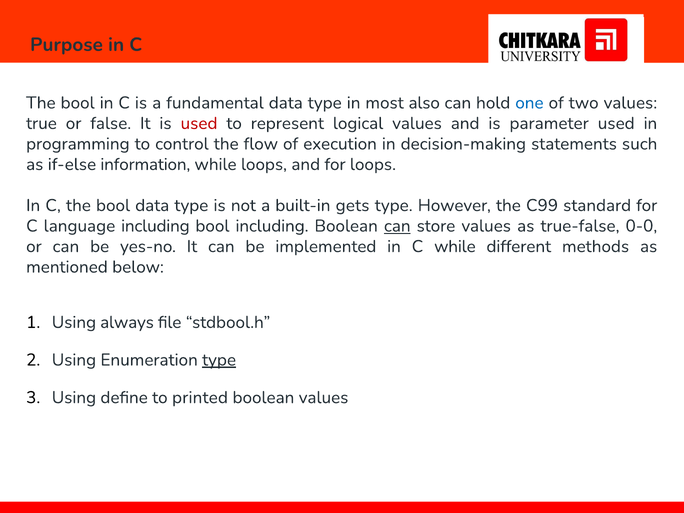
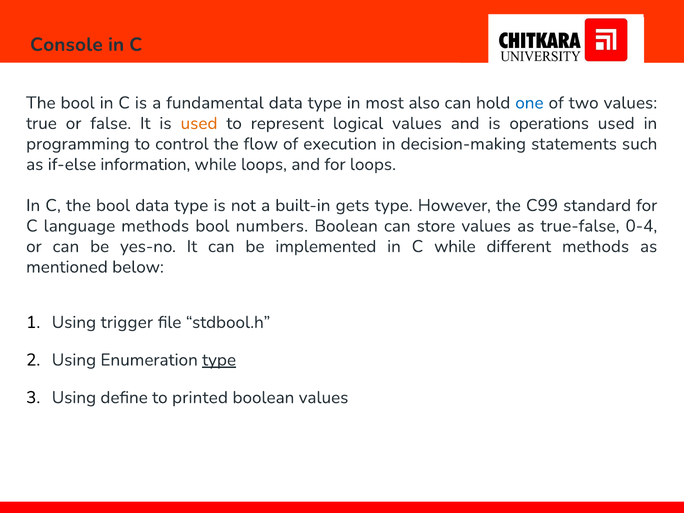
Purpose: Purpose -> Console (66, 45)
used colour: red -> orange (199, 123)
parameter: parameter -> operations (549, 123)
language including: including -> methods (155, 226)
bool including: including -> numbers (272, 226)
can underline: present -> none (397, 226)
0-0: 0-0 -> 0-4 (641, 226)
always: always -> trigger (127, 322)
